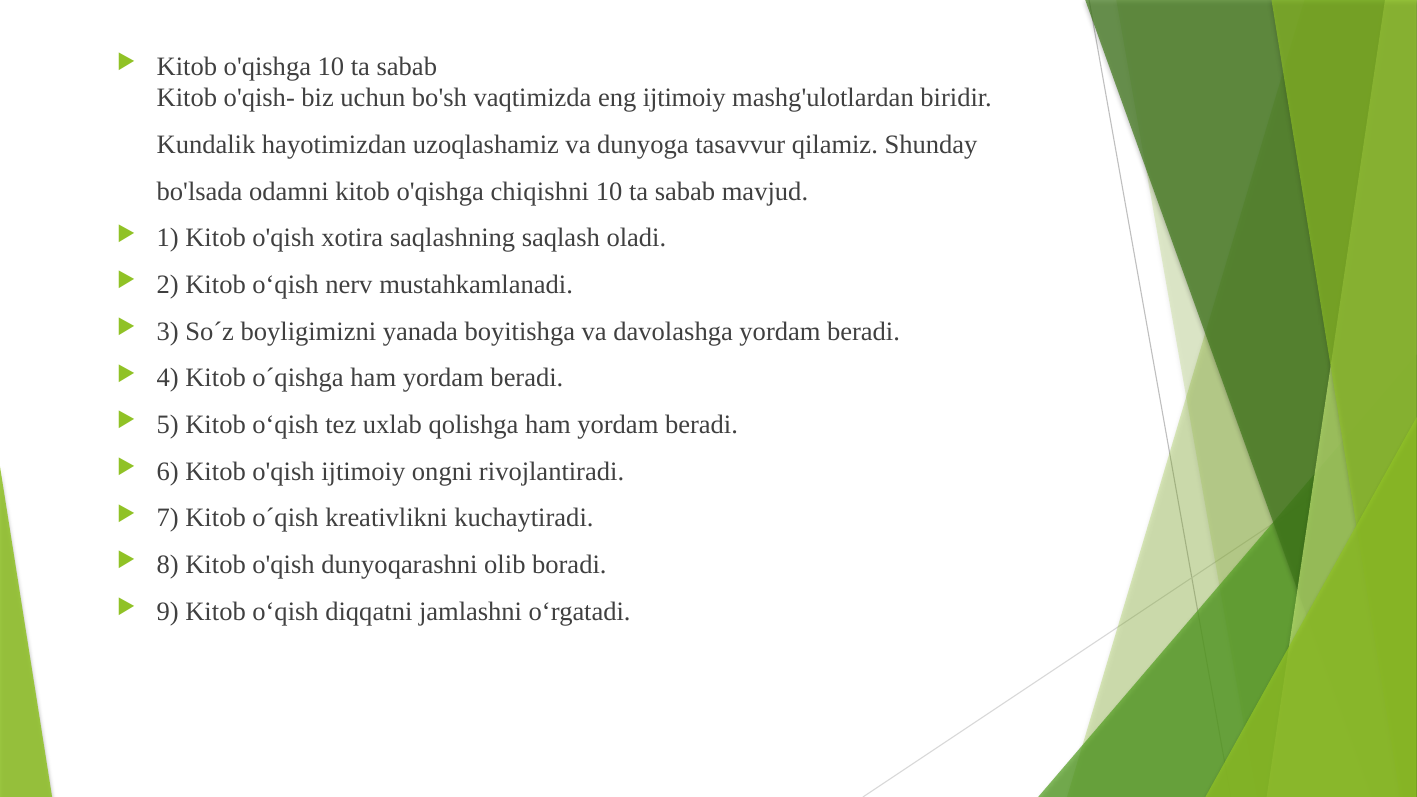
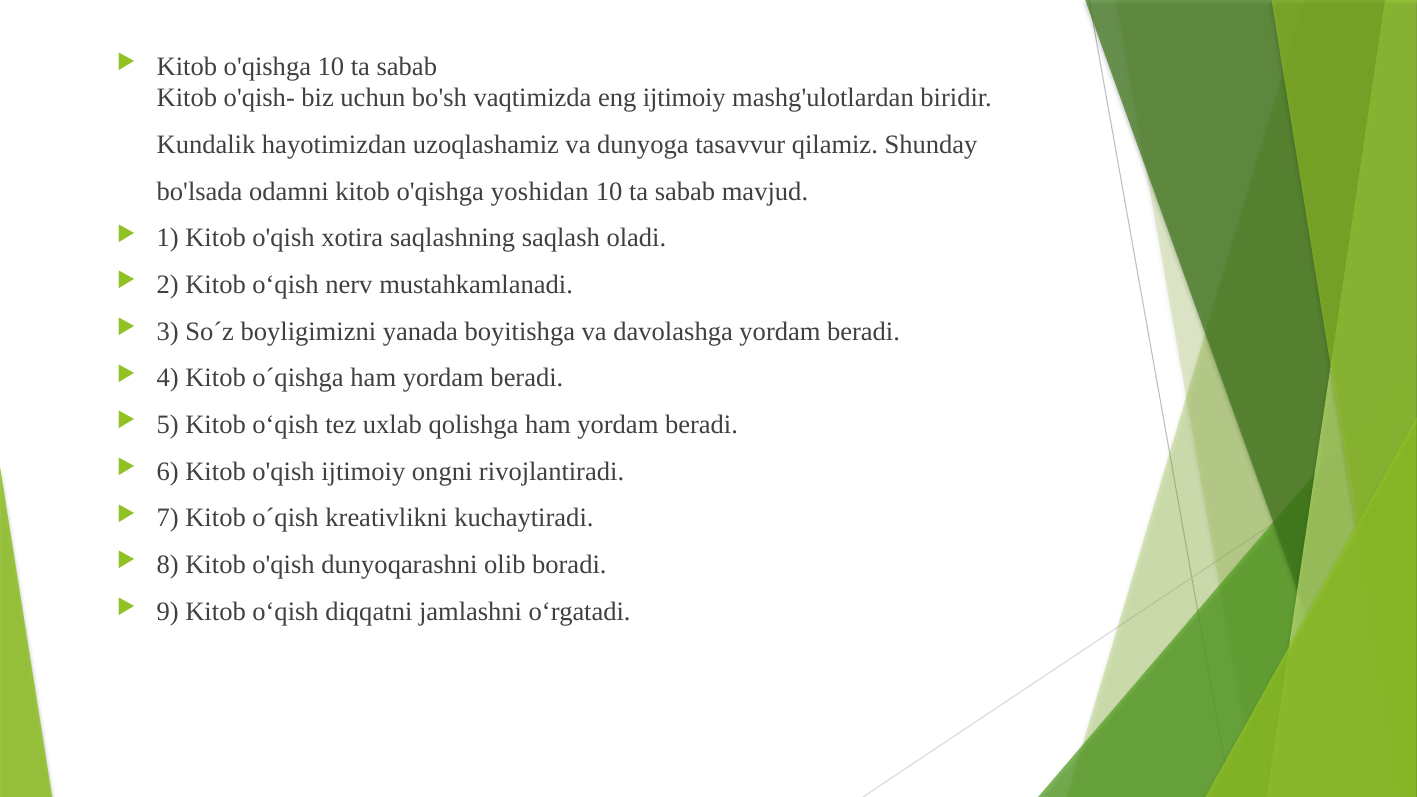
chiqishni: chiqishni -> yoshidan (540, 191)
